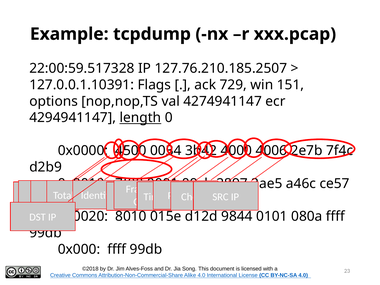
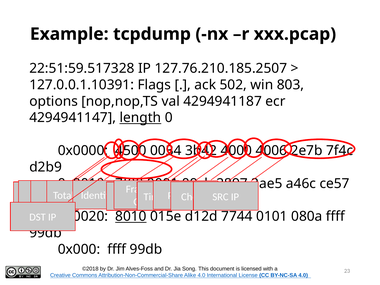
22:00:59.517328: 22:00:59.517328 -> 22:51:59.517328 (82, 68)
729: 729 -> 502 (233, 85)
151: 151 -> 803 (290, 85)
4274941147: 4274941147 -> 4294941187 (223, 101)
8010 underline: none -> present (131, 216)
9844: 9844 -> 7744 (237, 216)
